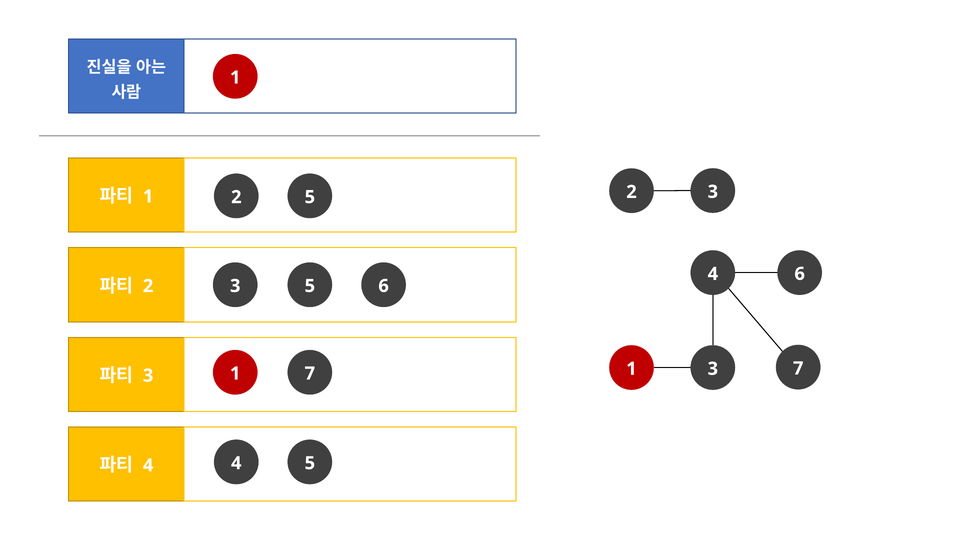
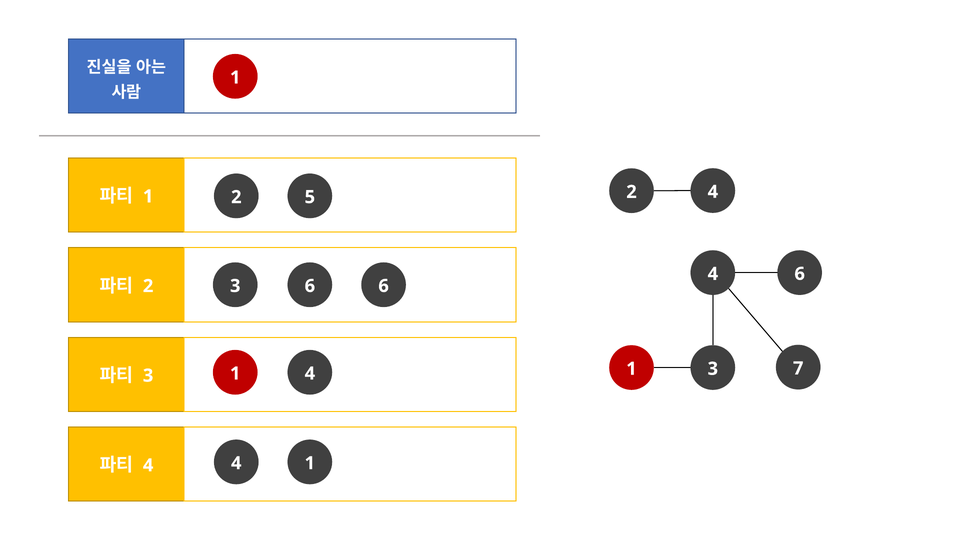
2 3: 3 -> 4 (713, 192)
3 5: 5 -> 6 (310, 286)
7: 7 -> 4 (310, 374)
5: 5 -> 1 (310, 463)
